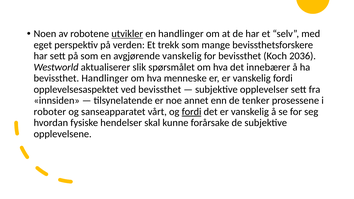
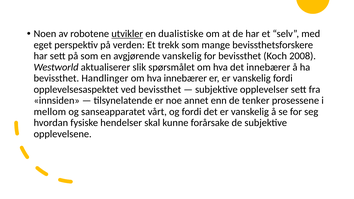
en handlinger: handlinger -> dualistiske (181, 34)
2036: 2036 -> 2008 (303, 56)
hva menneske: menneske -> innebærer (185, 78)
roboter: roboter -> mellom (50, 112)
fordi underline: present -> none (192, 112)
